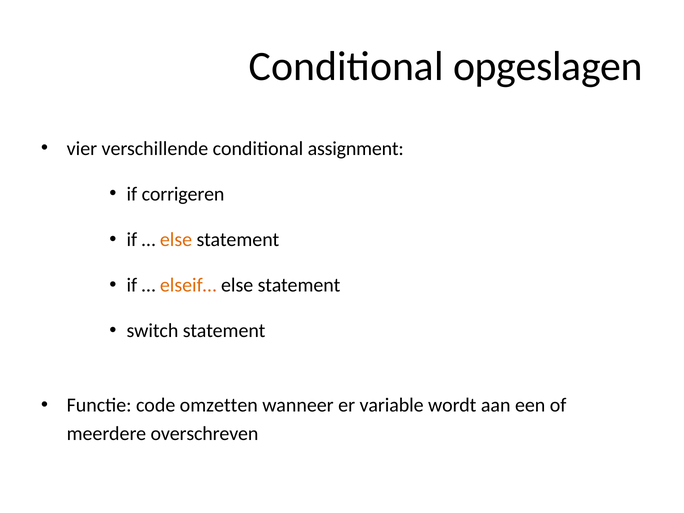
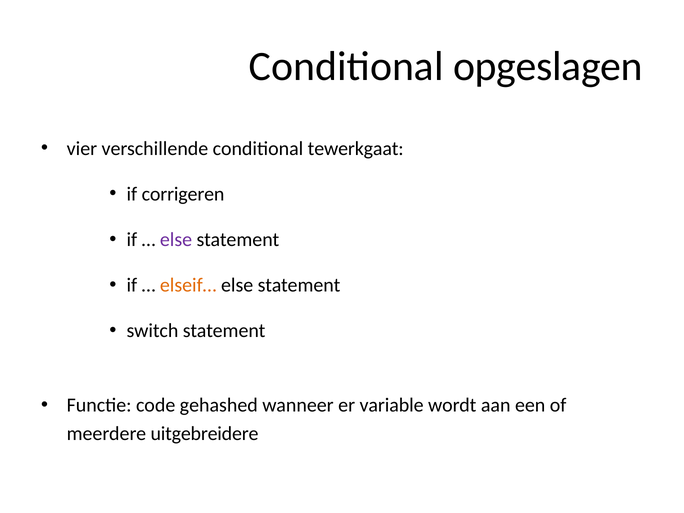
assignment: assignment -> tewerkgaat (356, 148)
else colour: orange -> purple (176, 240)
omzetten: omzetten -> gehashed (219, 405)
overschreven: overschreven -> uitgebreidere (204, 434)
